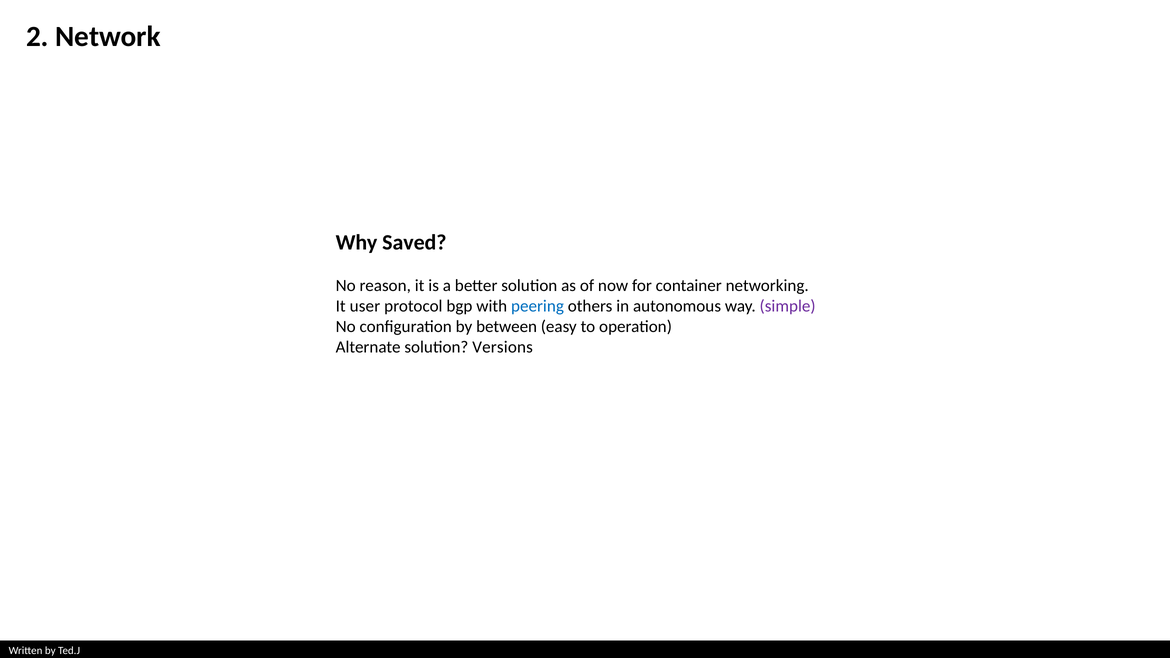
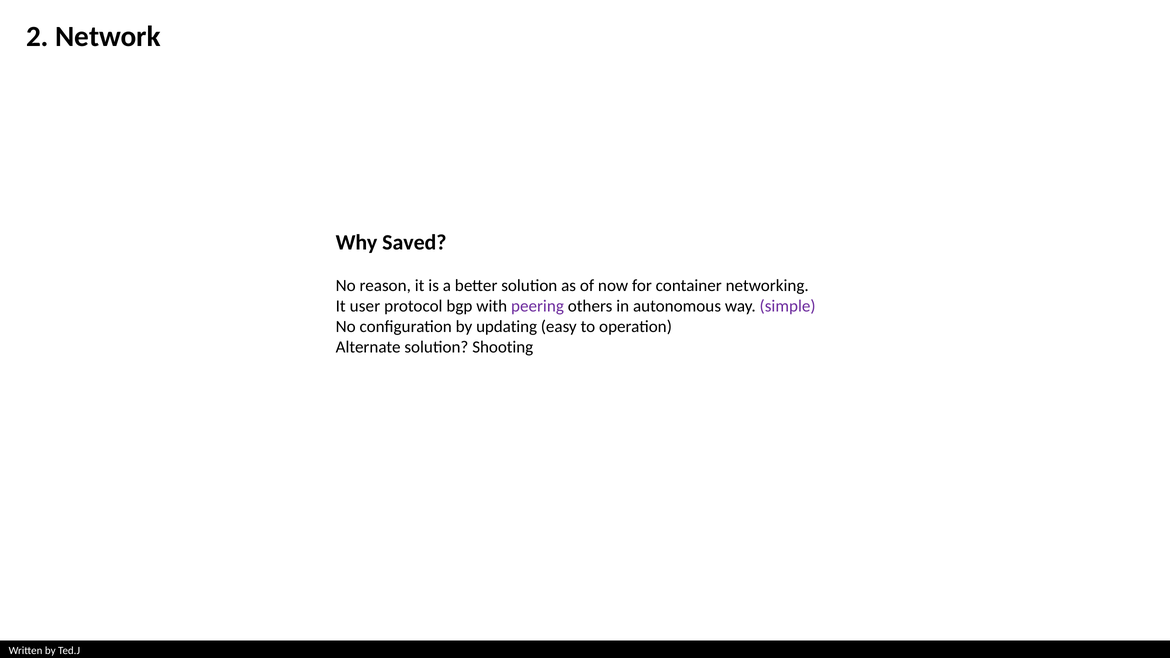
peering colour: blue -> purple (537, 306)
between: between -> updating (507, 327)
Versions: Versions -> Shooting (503, 347)
